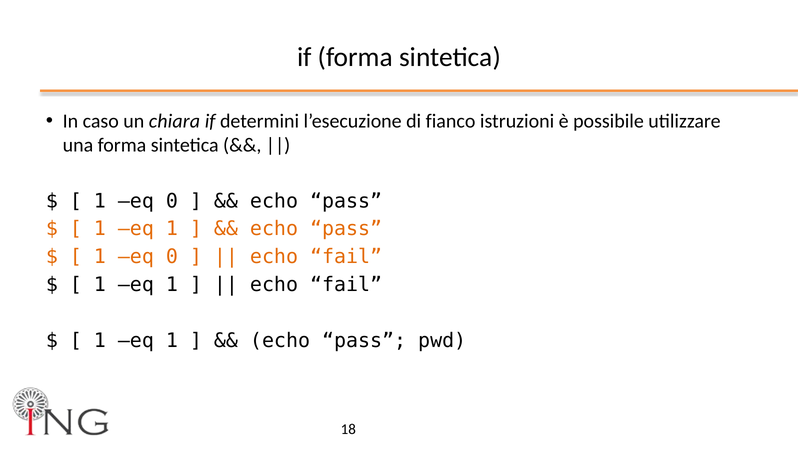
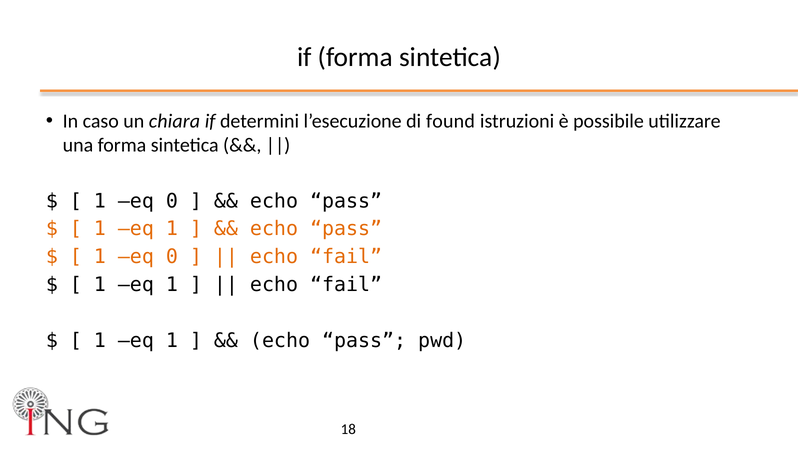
fianco: fianco -> found (450, 121)
